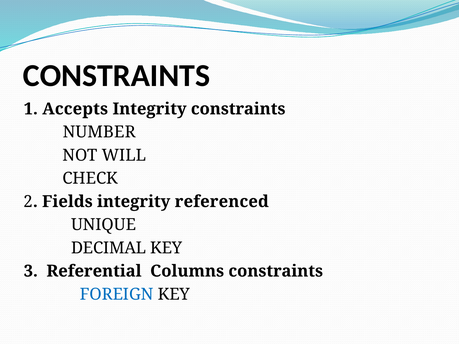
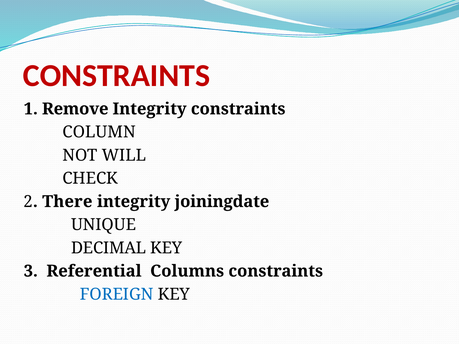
CONSTRAINTS colour: black -> red (117, 76)
Accepts: Accepts -> Remove (75, 109)
NUMBER: NUMBER -> COLUMN (99, 132)
Fields: Fields -> There (67, 202)
referenced: referenced -> joiningdate (222, 202)
